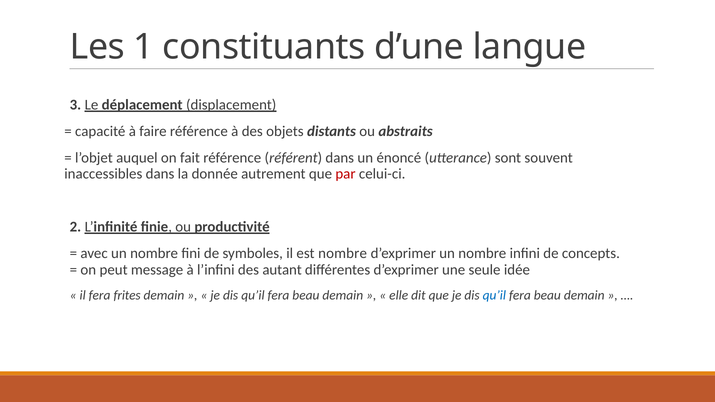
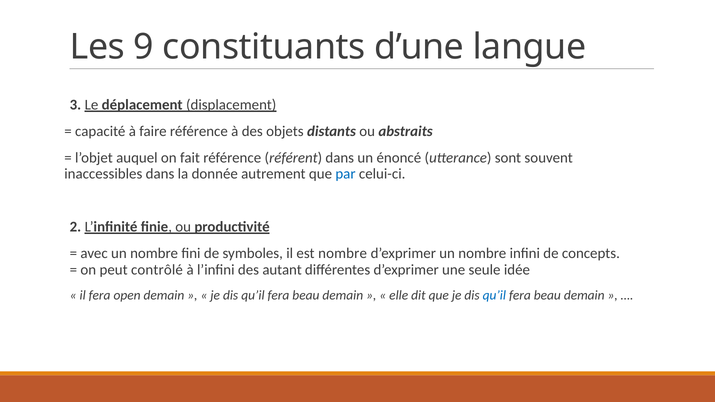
1: 1 -> 9 (144, 47)
par colour: red -> blue (345, 174)
message: message -> contrôlé (157, 270)
frites: frites -> open (127, 296)
